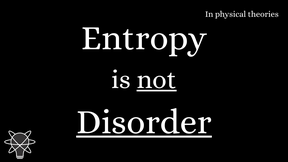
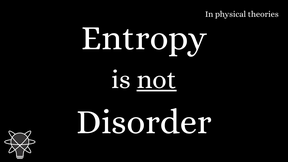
Disorder underline: present -> none (144, 122)
